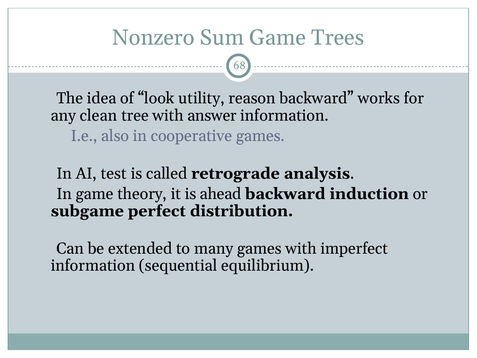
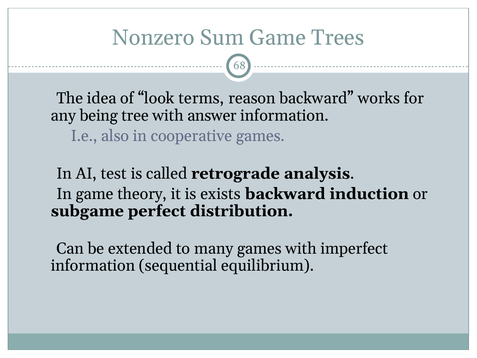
utility: utility -> terms (201, 98)
clean: clean -> being (99, 116)
ahead: ahead -> exists (221, 194)
